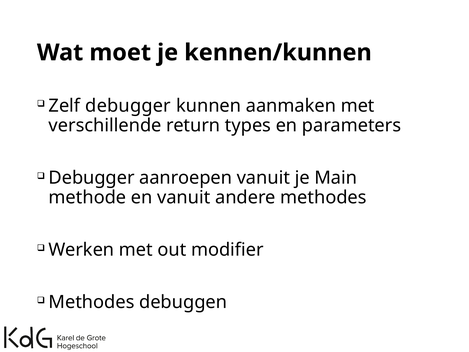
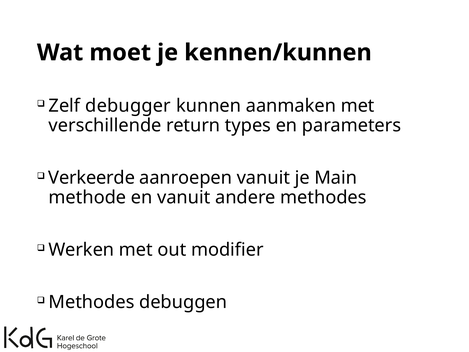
Debugger: Debugger -> Verkeerde (92, 178)
